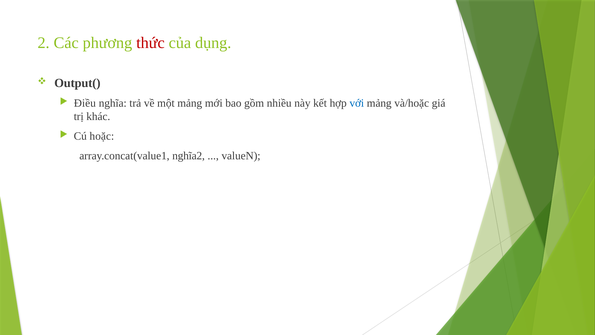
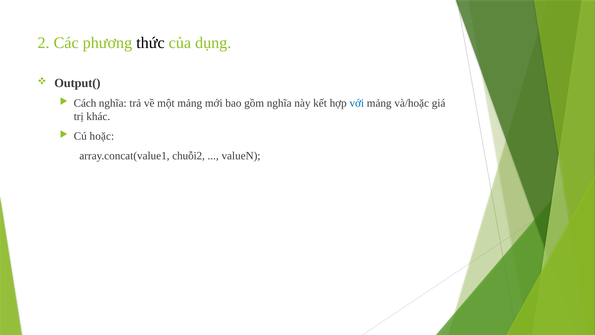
thức colour: red -> black (150, 43)
Điều: Điều -> Cách (85, 103)
gồm nhiều: nhiều -> nghĩa (279, 103)
nghĩa2: nghĩa2 -> chuỗi2 (189, 156)
